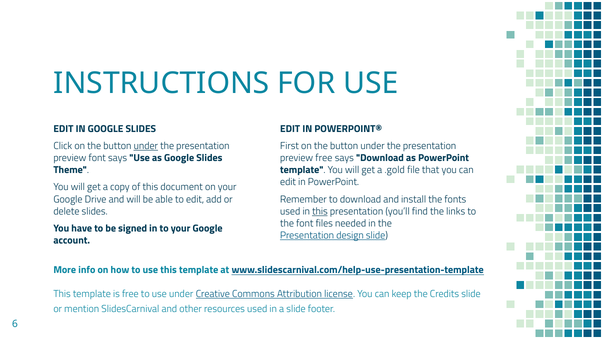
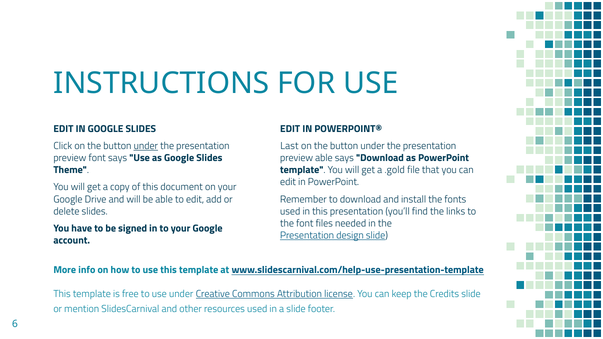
First: First -> Last (289, 146)
preview free: free -> able (324, 158)
this underline: present -> none (320, 211)
